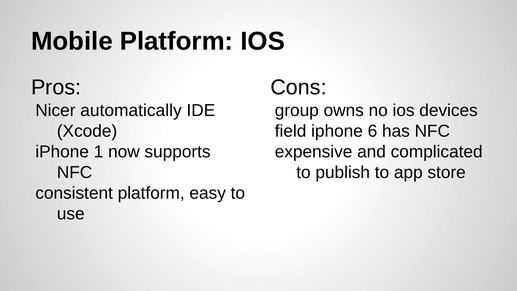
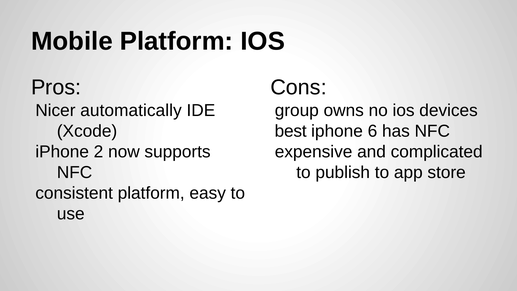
field: field -> best (291, 131)
1: 1 -> 2 (99, 152)
